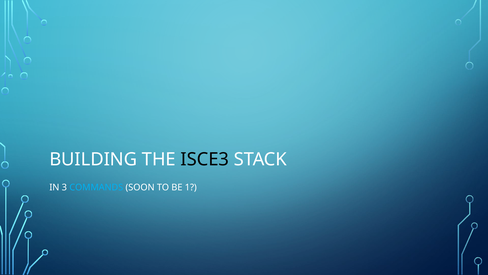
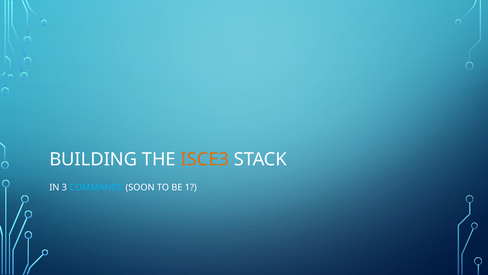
ISCE3 colour: black -> orange (205, 159)
